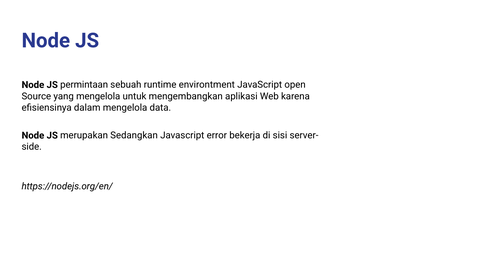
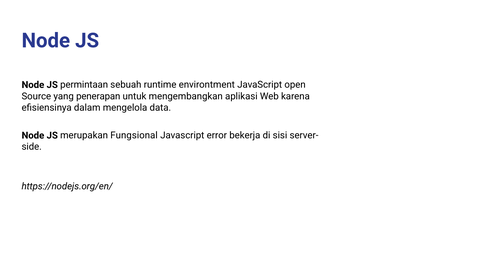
yang mengelola: mengelola -> penerapan (98, 96)
Sedangkan: Sedangkan -> Fungsional (134, 135)
